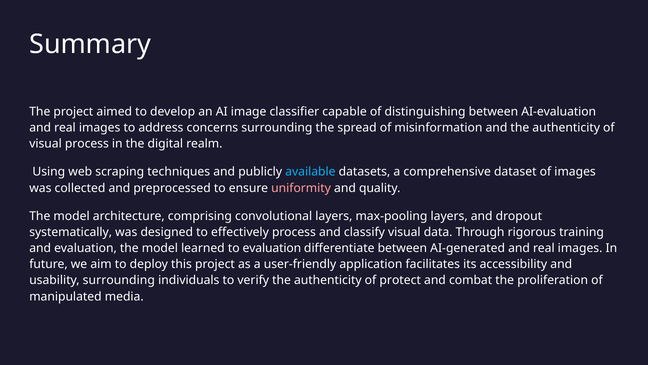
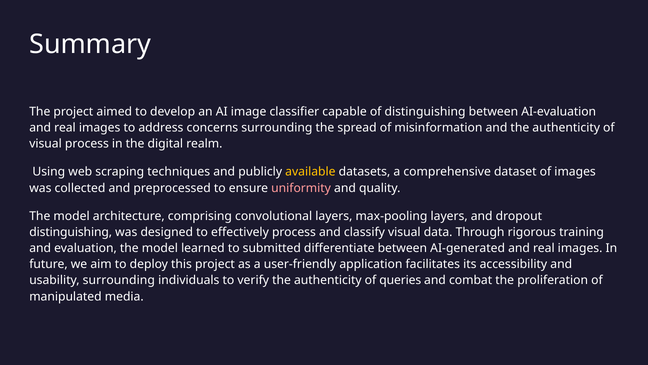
available colour: light blue -> yellow (310, 172)
systematically: systematically -> distinguishing (71, 232)
to evaluation: evaluation -> submitted (272, 248)
protect: protect -> queries (400, 280)
